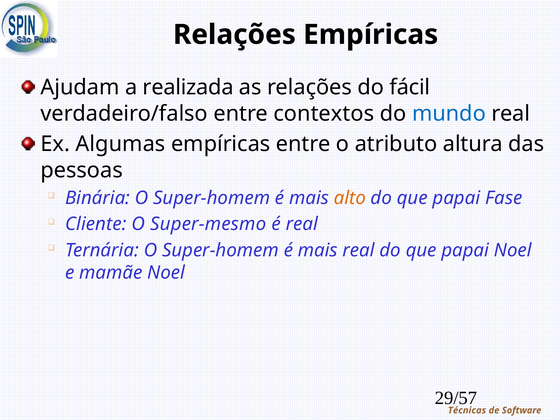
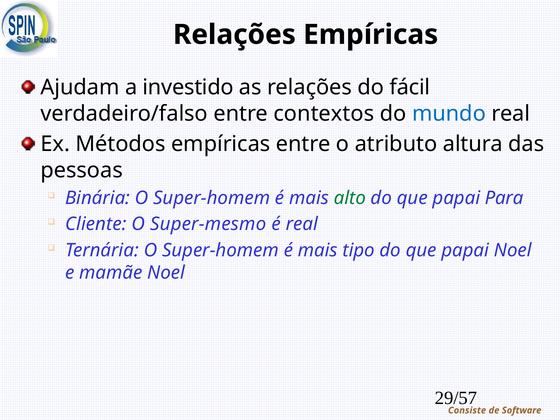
realizada: realizada -> investido (188, 87)
Algumas: Algumas -> Métodos (121, 144)
alto colour: orange -> green (350, 198)
Fase: Fase -> Para (504, 198)
mais real: real -> tipo (359, 250)
Técnicas: Técnicas -> Consiste (467, 410)
